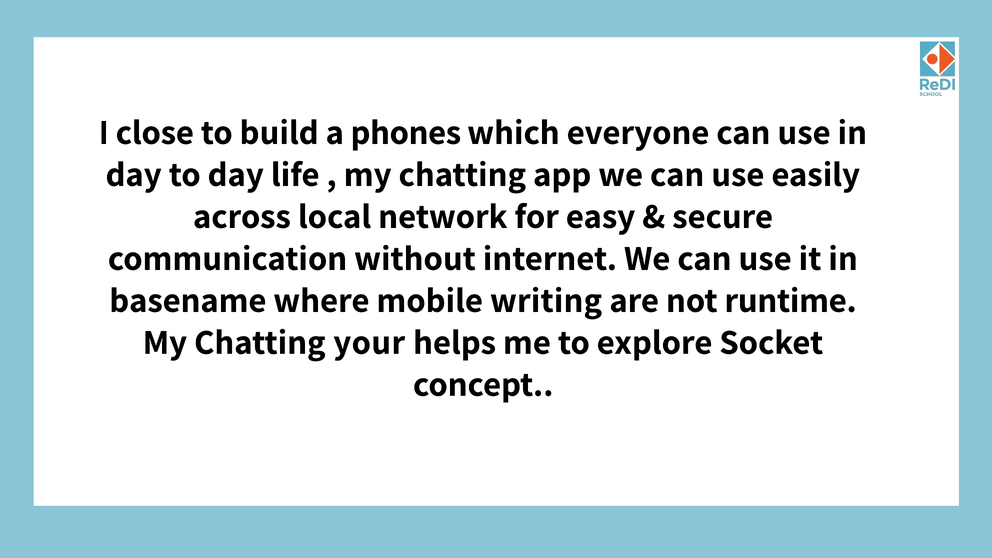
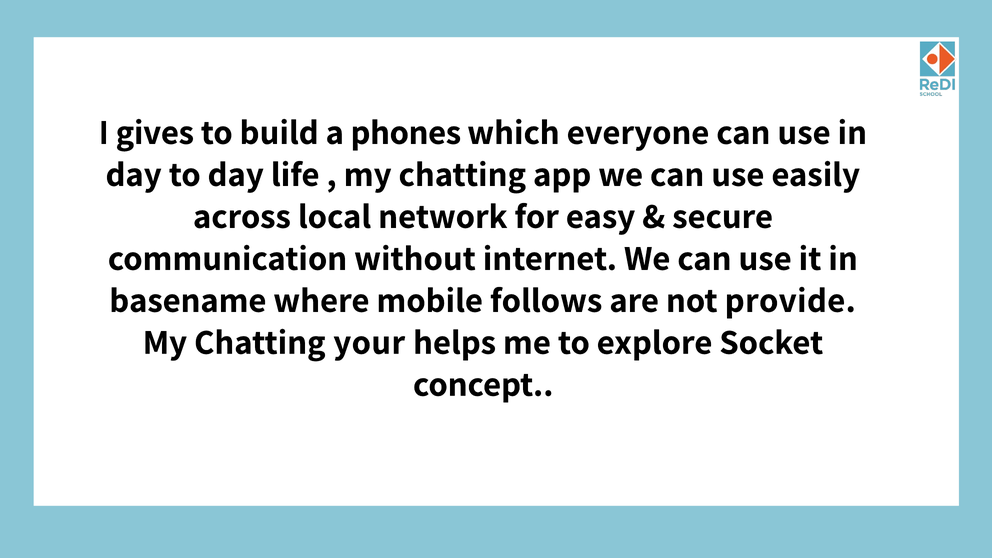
close: close -> gives (155, 132)
writing: writing -> follows (546, 300)
runtime: runtime -> provide (790, 300)
